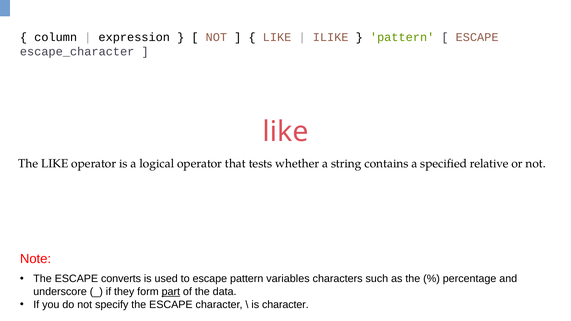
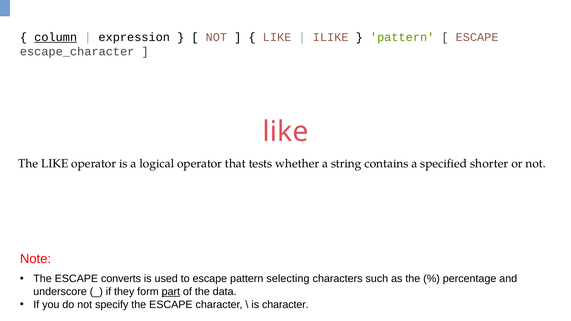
column underline: none -> present (56, 37)
relative: relative -> shorter (489, 164)
variables: variables -> selecting (288, 279)
